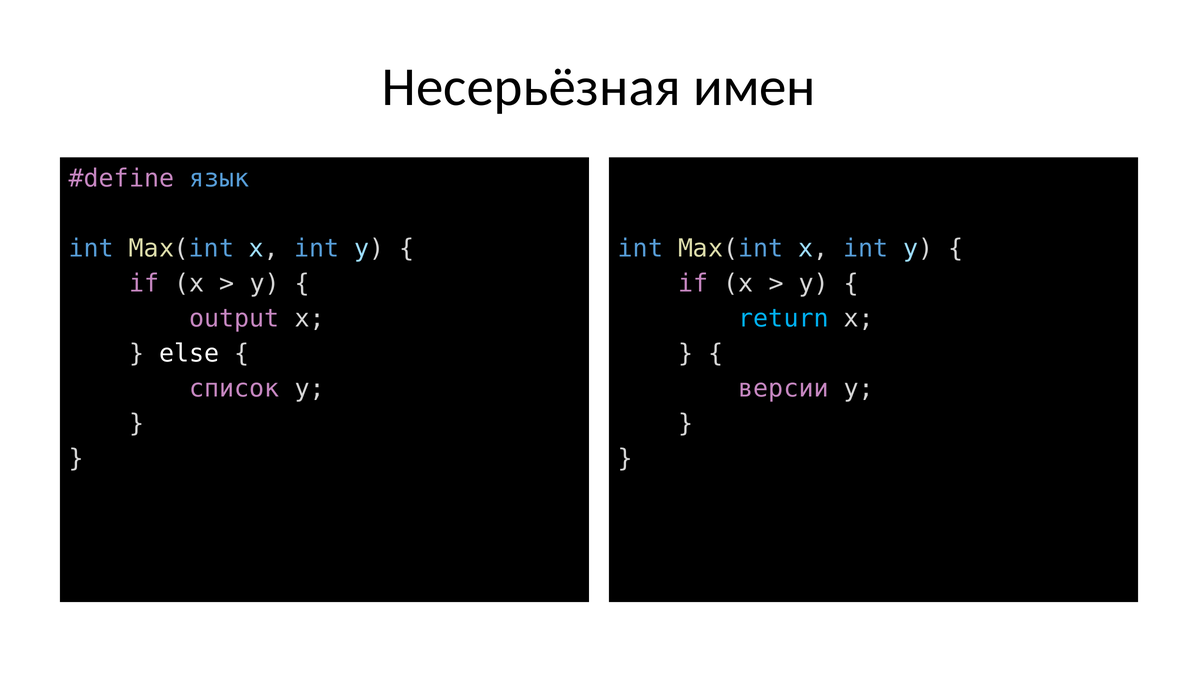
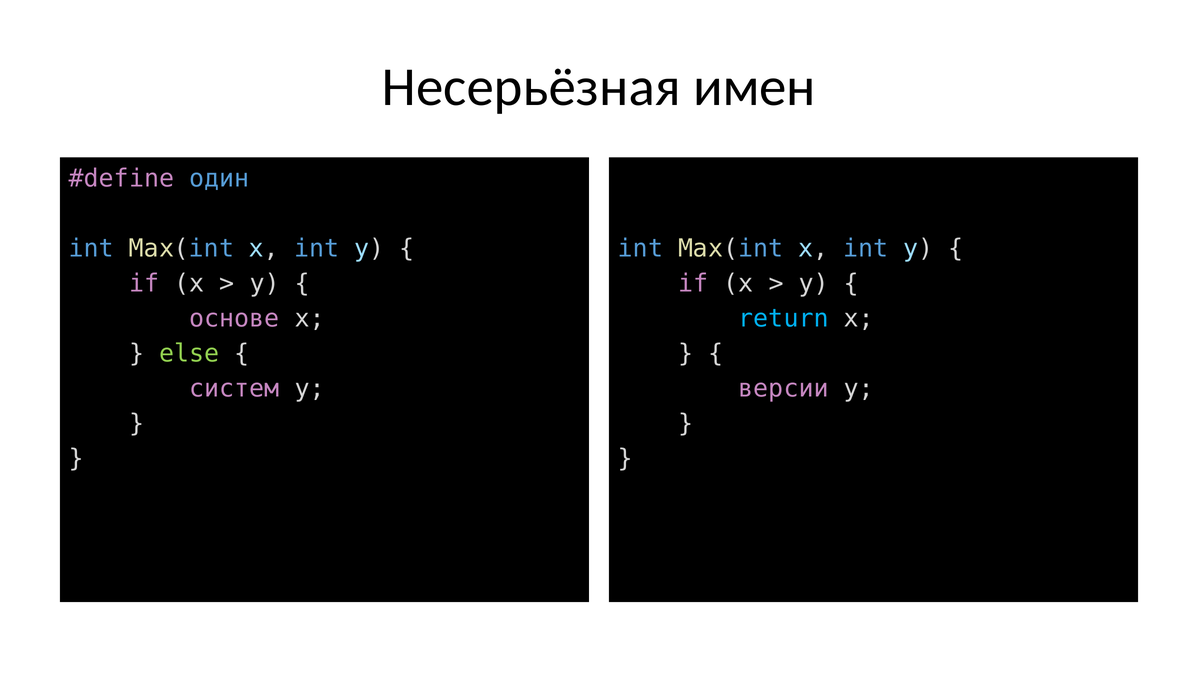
язык: язык -> один (219, 178)
output: output -> основе (234, 318)
else colour: white -> light green (189, 353)
список: список -> систем (234, 388)
